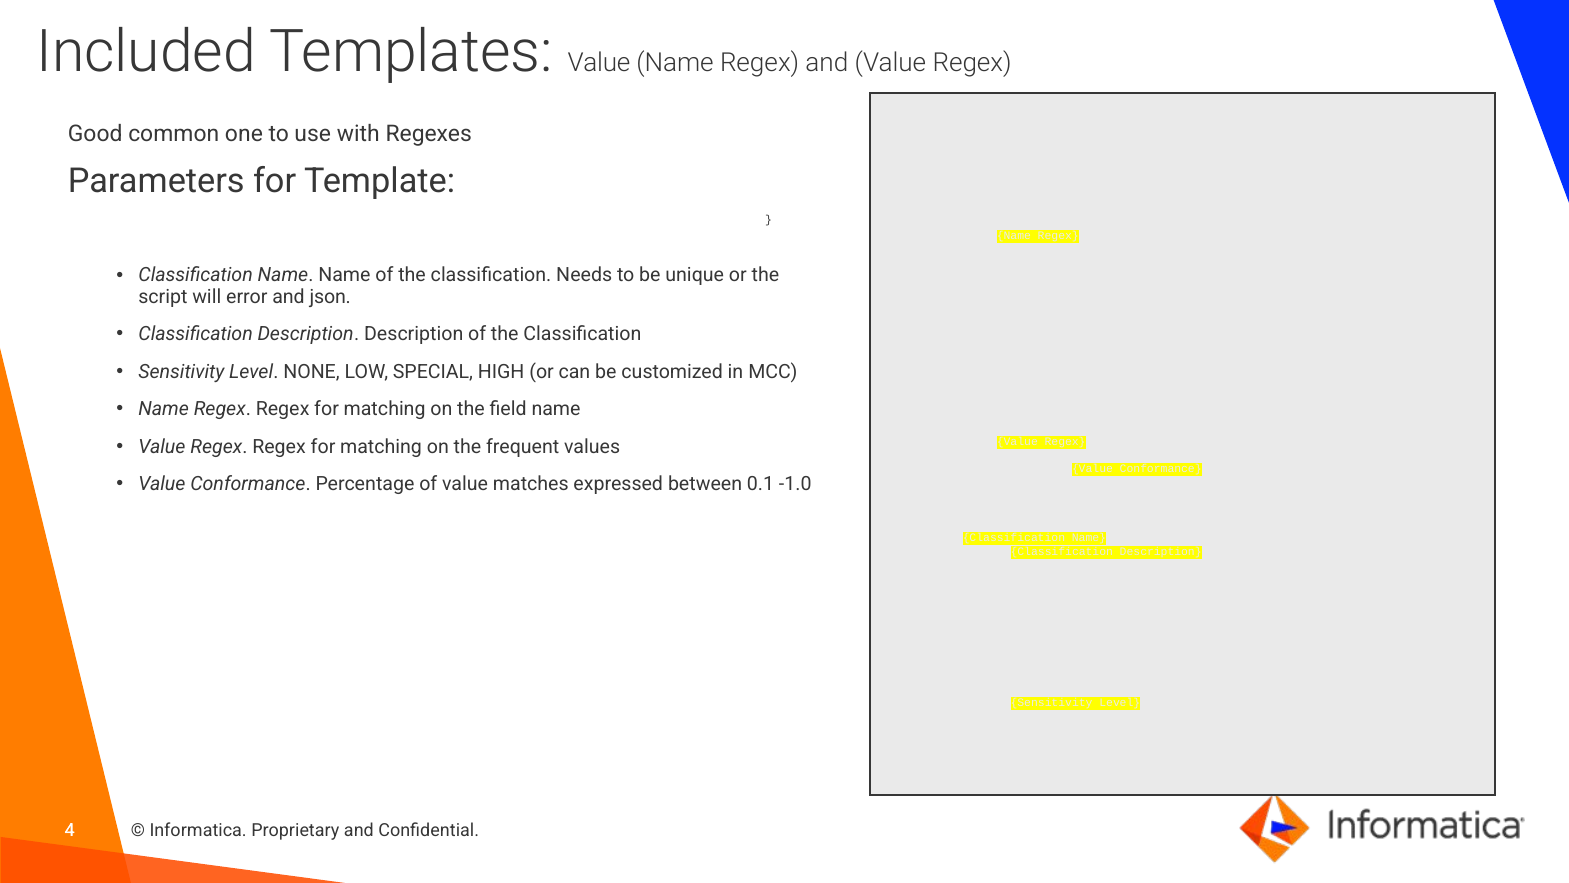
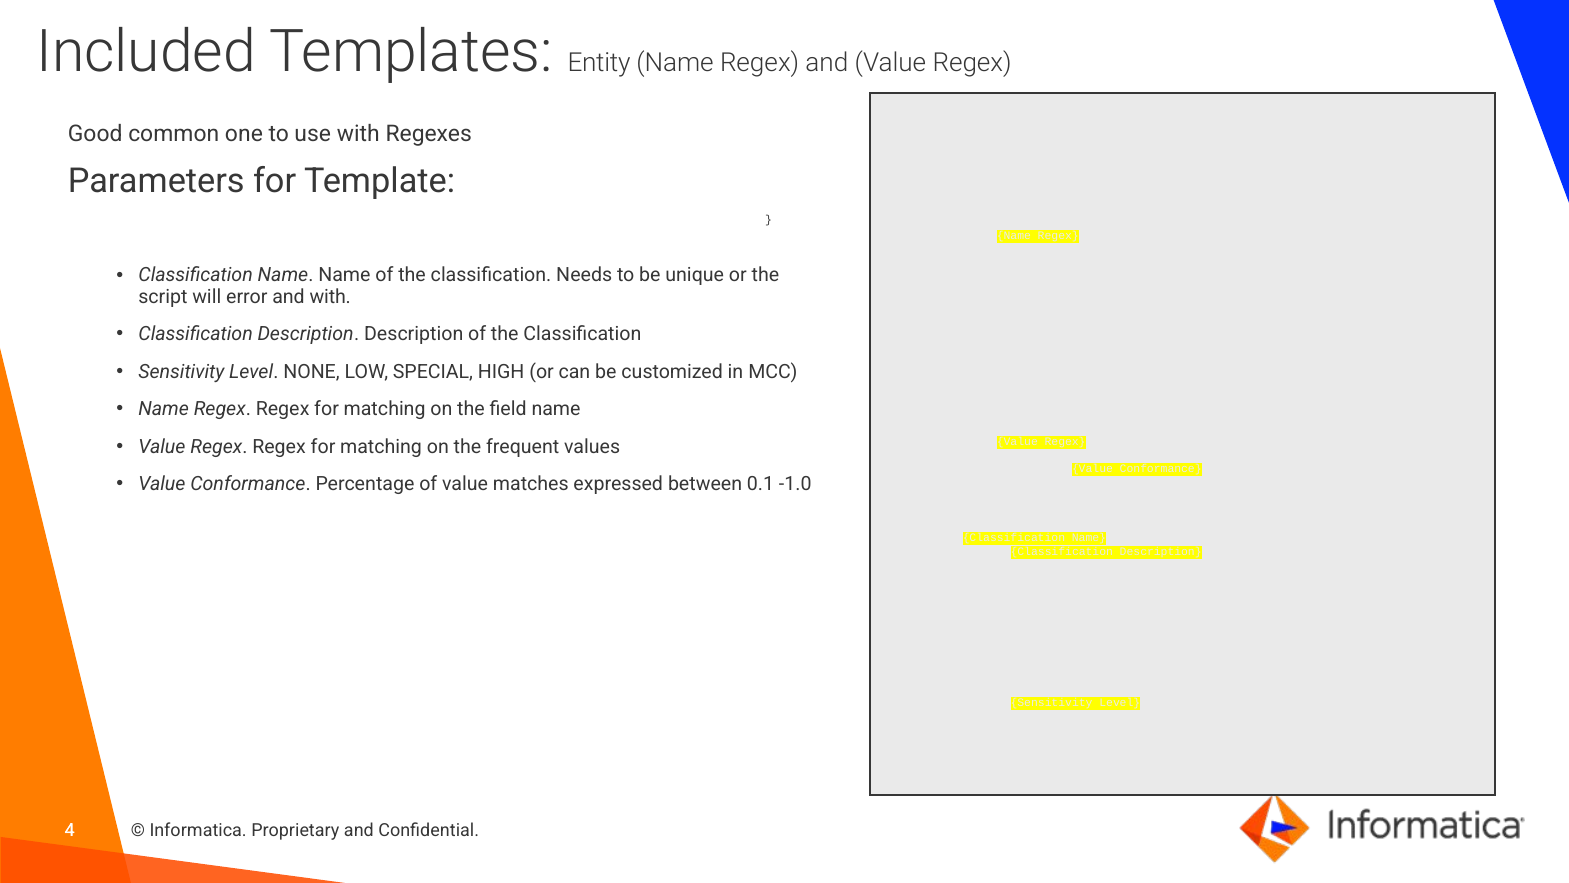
Templates Value: Value -> Entity (599, 63)
and json: json -> with (330, 296)
